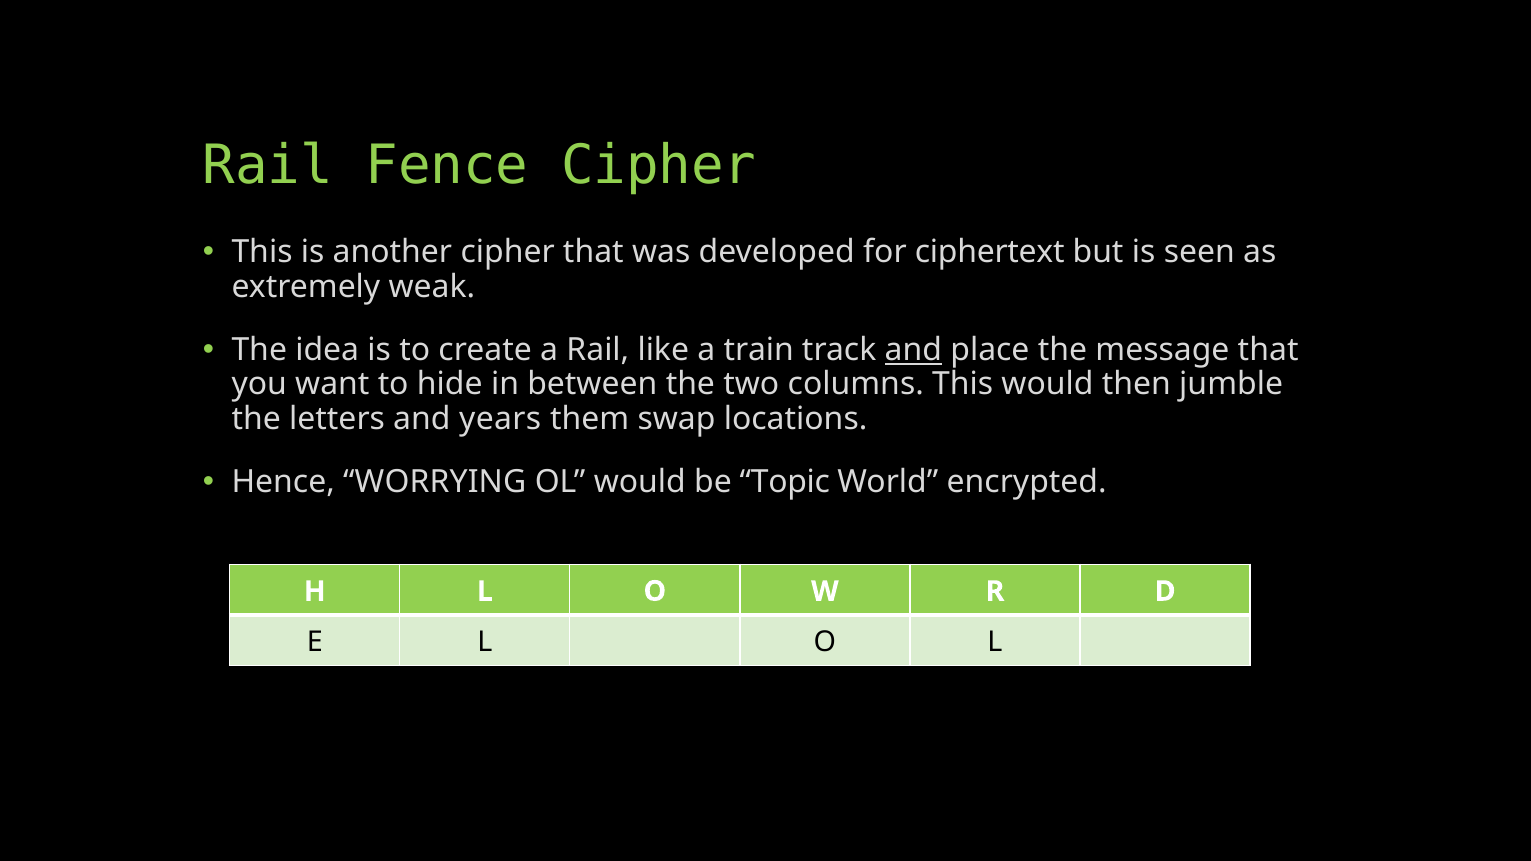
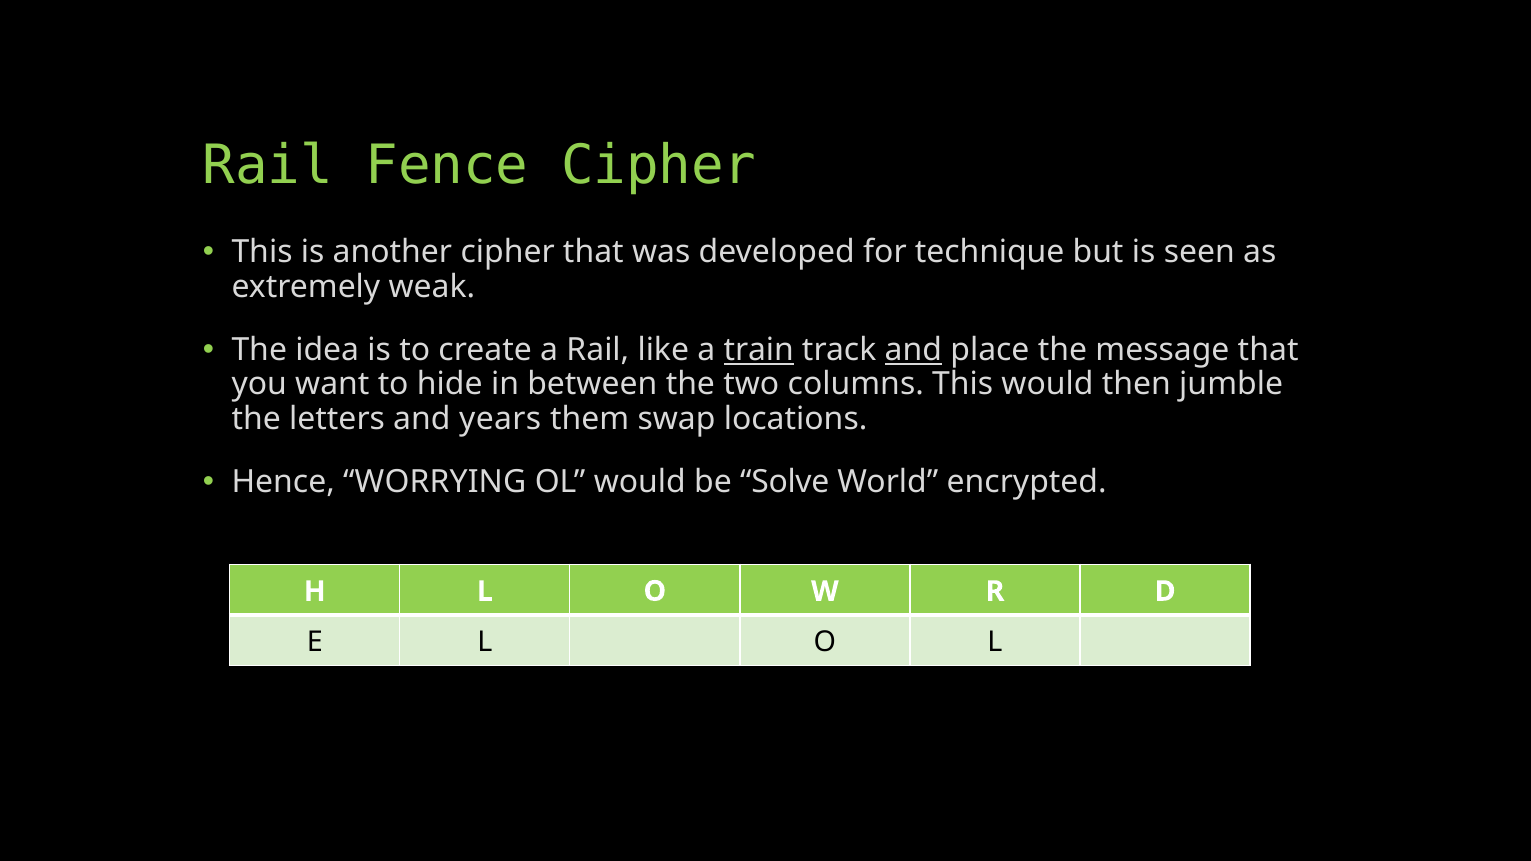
ciphertext: ciphertext -> technique (990, 252)
train underline: none -> present (759, 350)
Topic: Topic -> Solve (785, 482)
